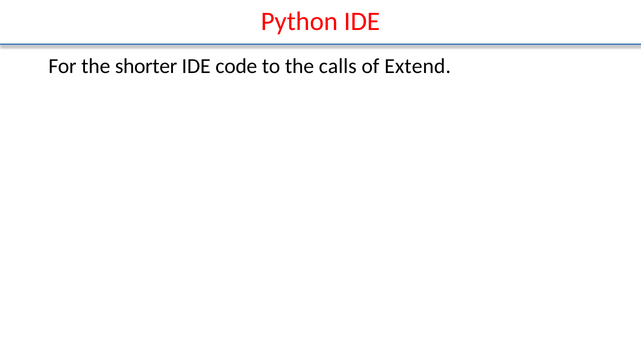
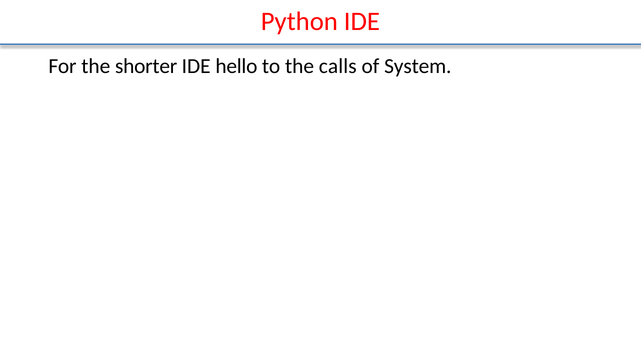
code: code -> hello (236, 66)
Extend: Extend -> System (418, 66)
